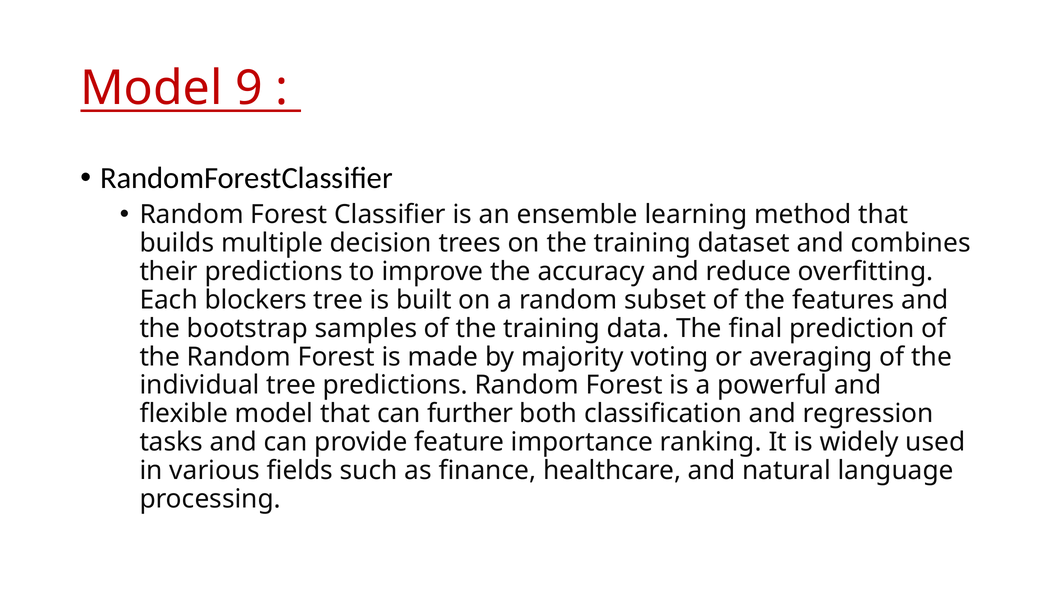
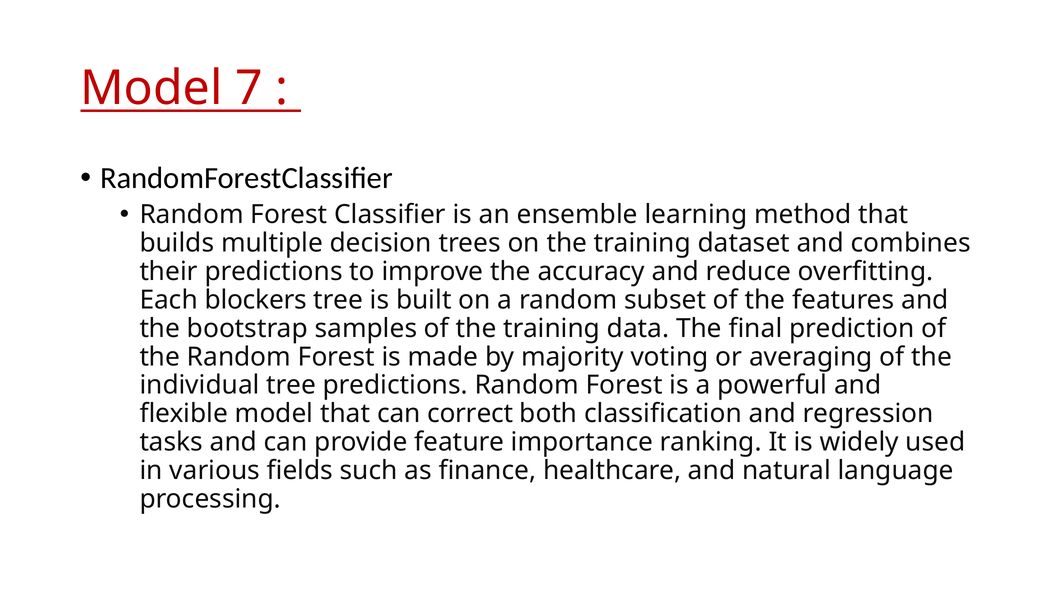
9: 9 -> 7 (249, 88)
further: further -> correct (470, 413)
